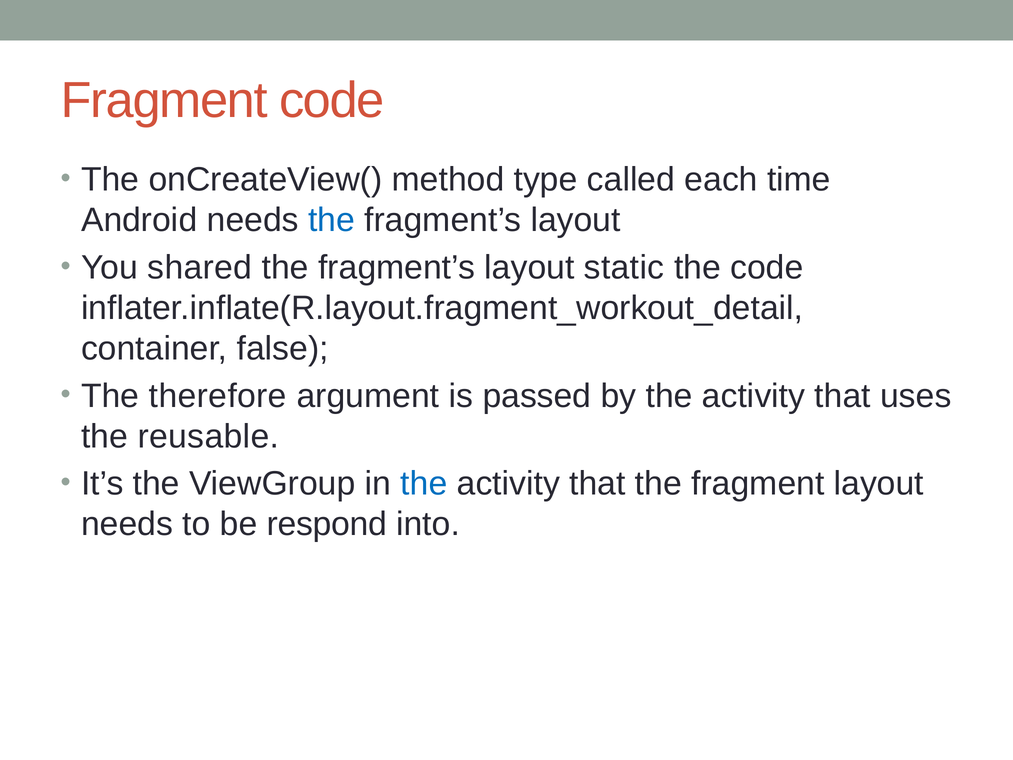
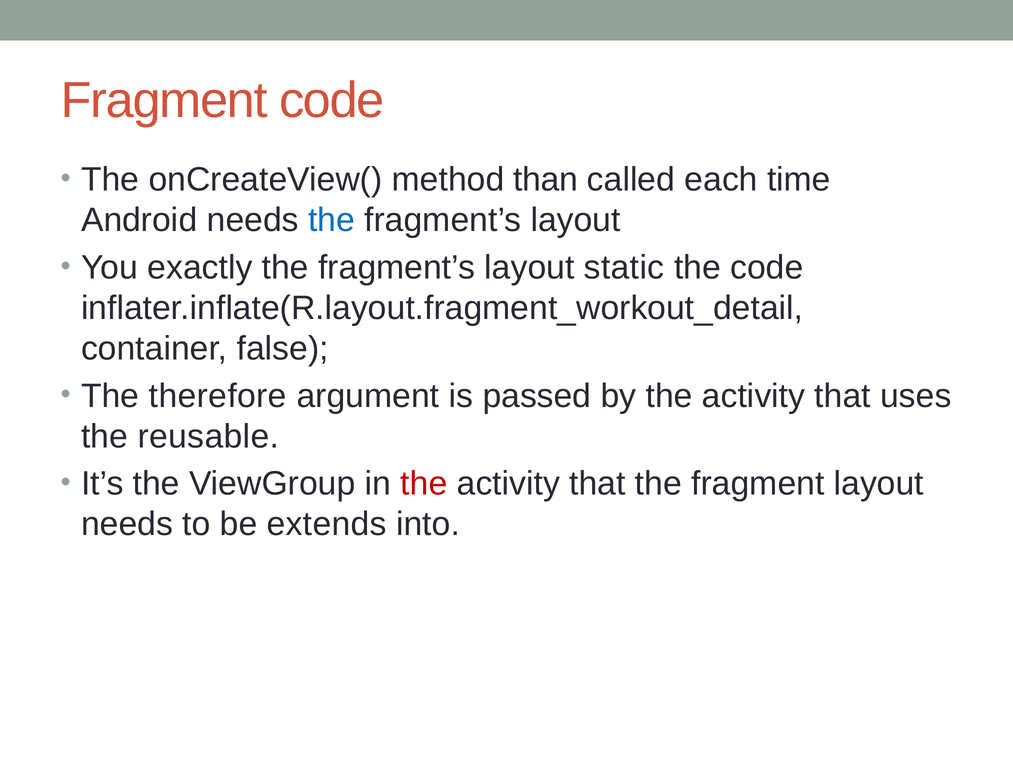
type: type -> than (546, 180)
shared: shared -> exactly (200, 267)
the colour: blue -> red (424, 484)
respond: respond -> extends (327, 524)
